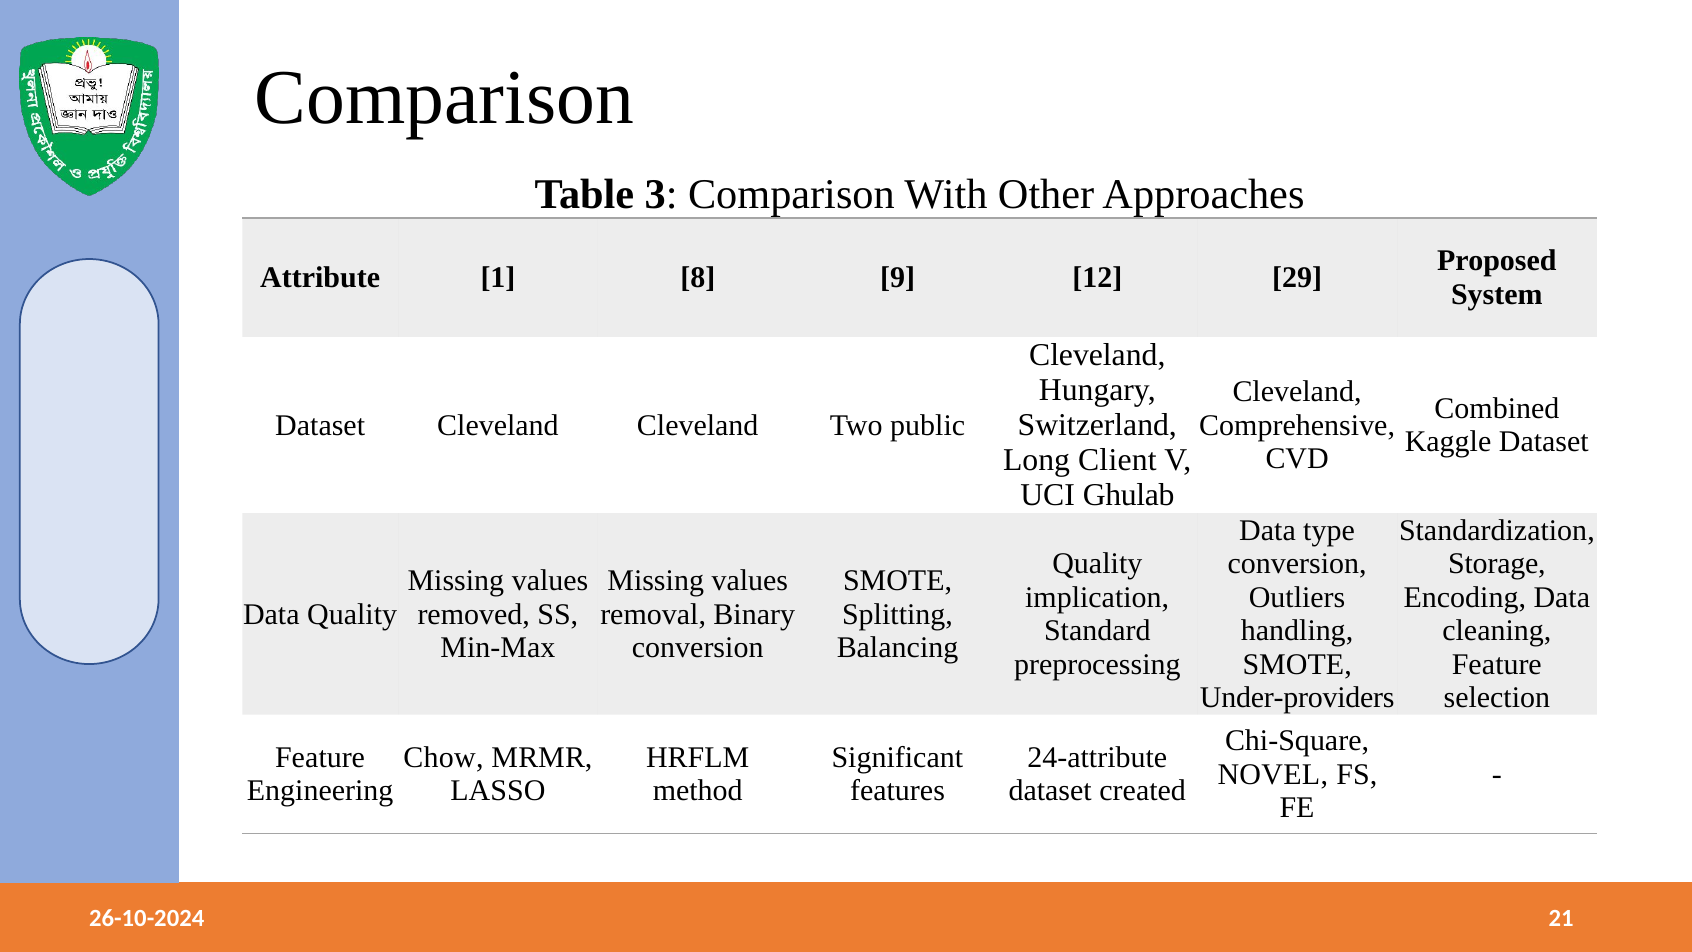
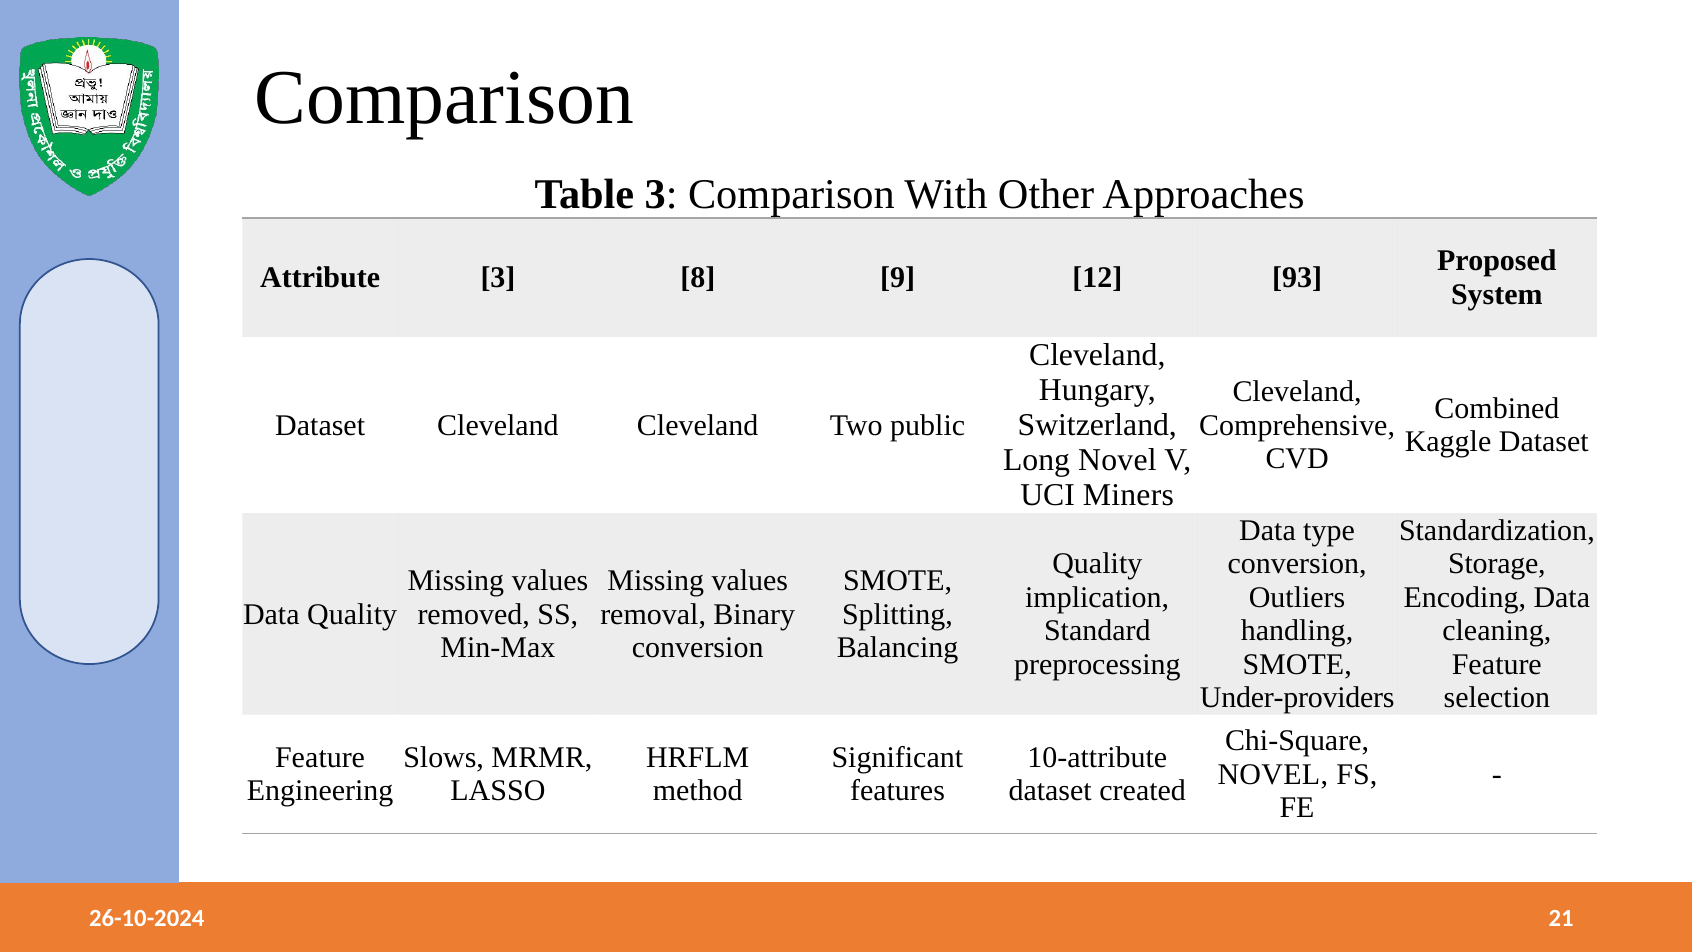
Attribute 1: 1 -> 3 (498, 277)
29: 29 -> 93 (1297, 277)
Long Client: Client -> Novel (1117, 460)
Ghulab: Ghulab -> Miners (1128, 495)
Chow: Chow -> Slows (444, 757)
24-attribute: 24-attribute -> 10-attribute (1097, 757)
